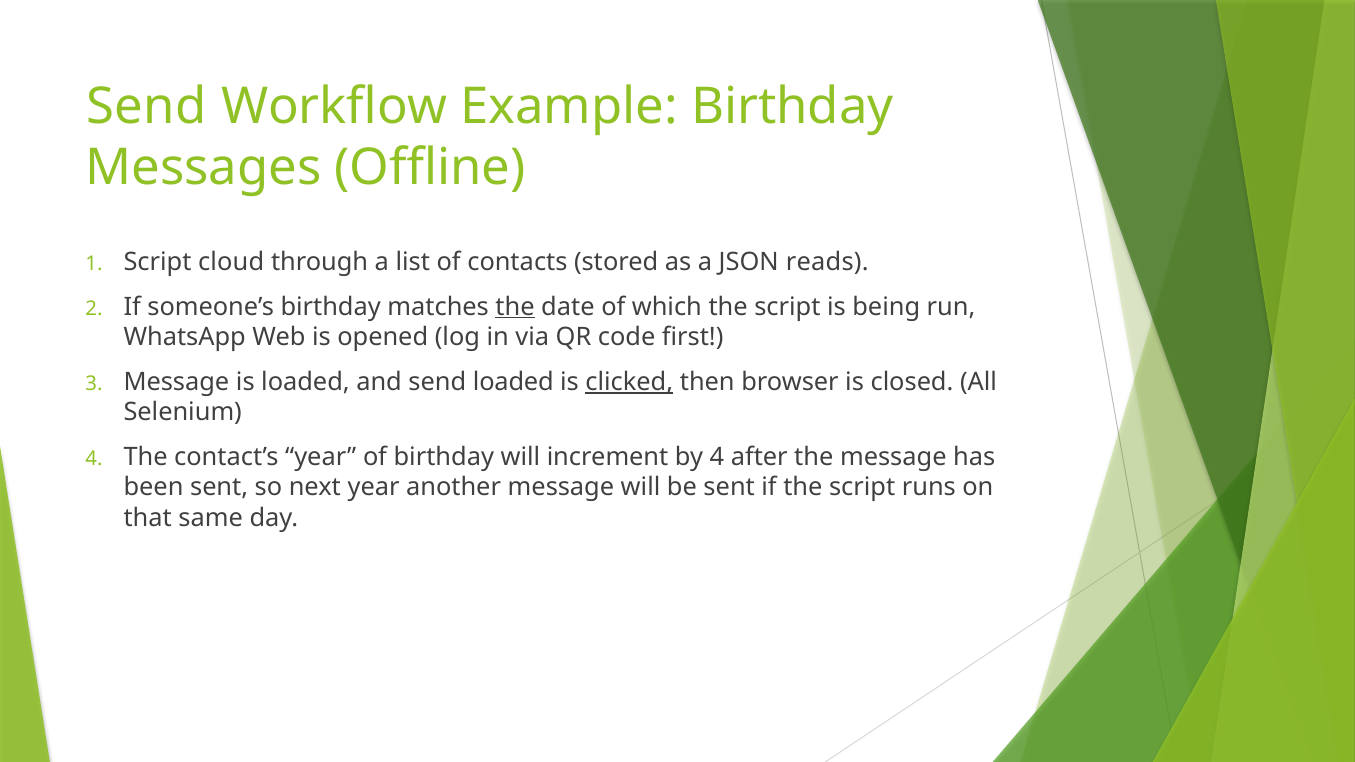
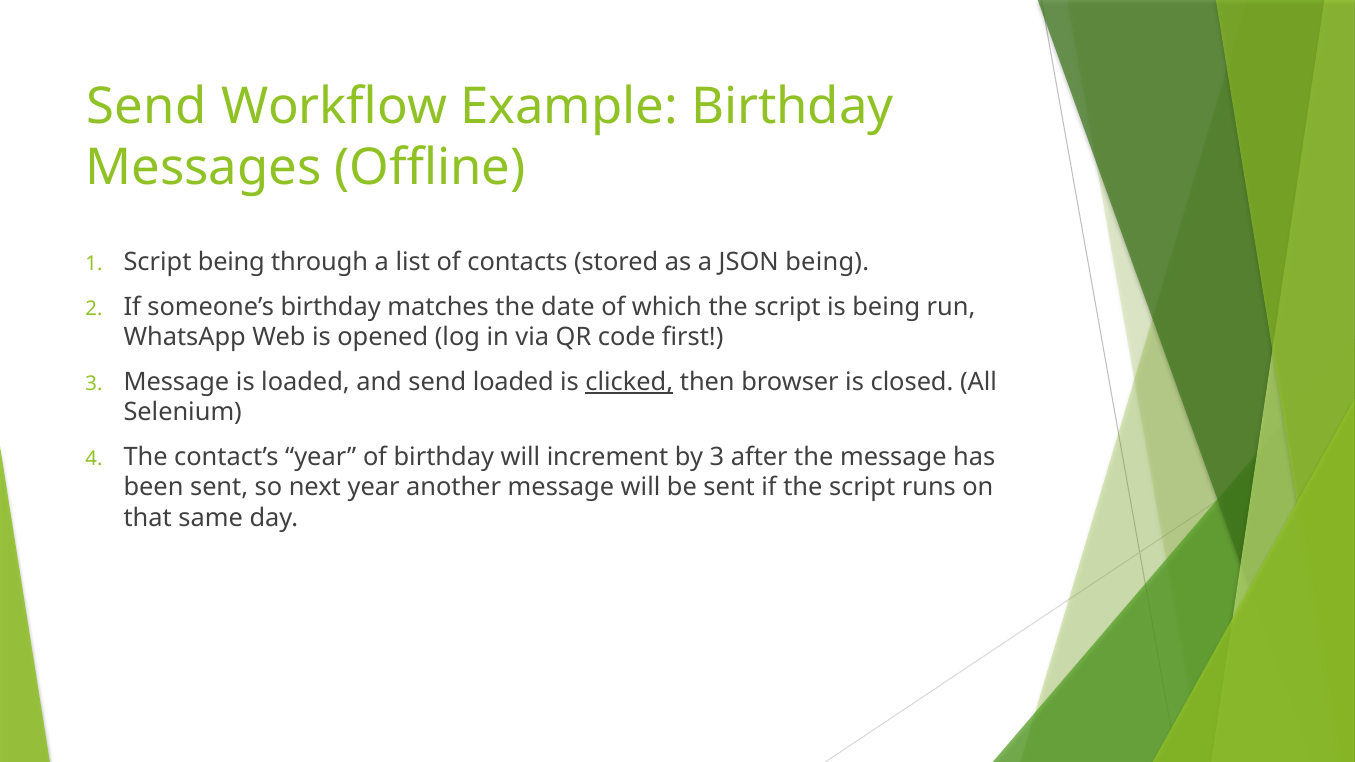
Script cloud: cloud -> being (231, 262)
JSON reads: reads -> being (827, 262)
the underline: present -> none (515, 307)
by 4: 4 -> 3 (717, 457)
